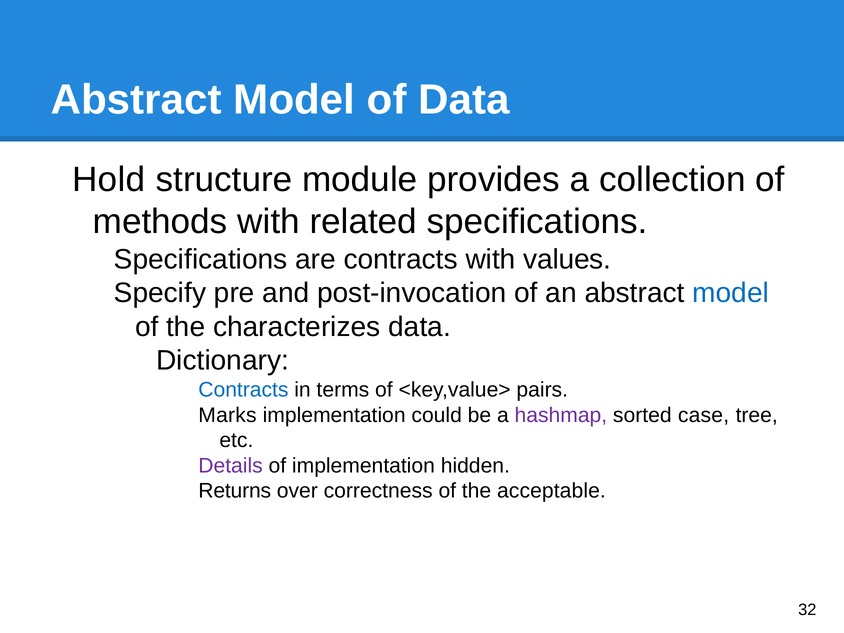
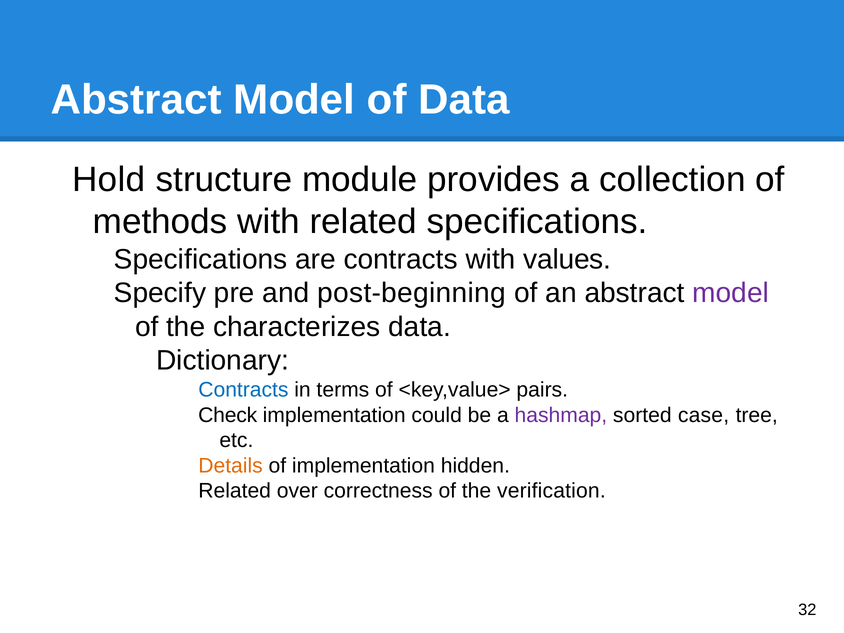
post-invocation: post-invocation -> post-beginning (412, 293)
model colour: blue -> purple (731, 293)
Marks: Marks -> Check (228, 415)
Details colour: purple -> orange (231, 466)
Returns: Returns -> Related (235, 491)
acceptable: acceptable -> verification (551, 491)
